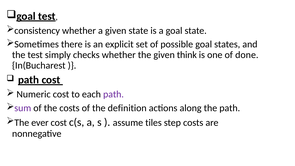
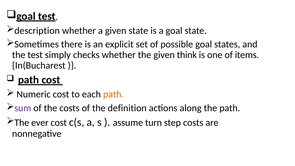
consistency: consistency -> description (37, 31)
done: done -> items (247, 55)
path colour: purple -> orange (113, 94)
tiles: tiles -> turn (154, 123)
